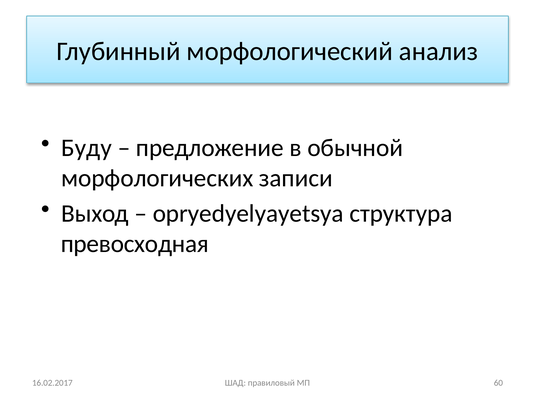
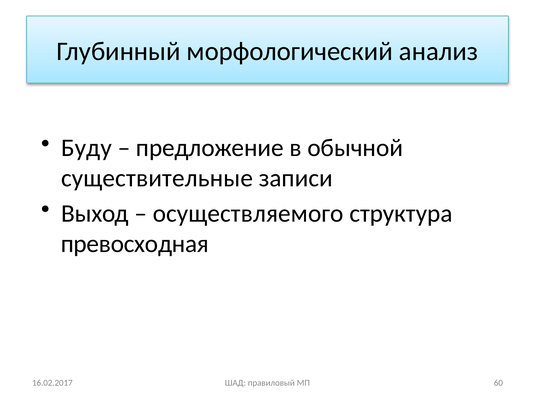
морфологических: морфологических -> существительные (157, 178)
opryedyelyayetsya: opryedyelyayetsya -> осуществляемого (248, 214)
